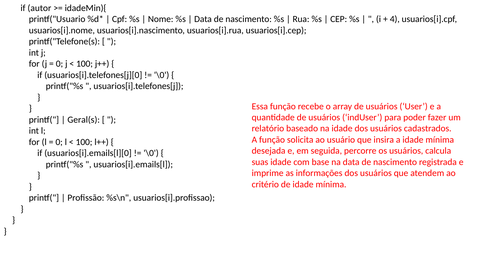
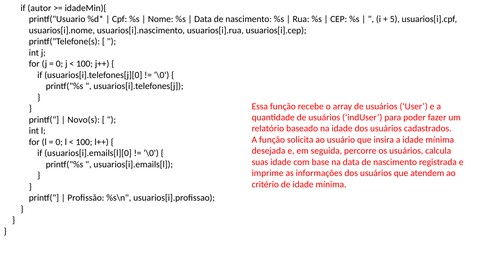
4: 4 -> 5 (395, 19)
Geral(s: Geral(s -> Novo(s (84, 120)
